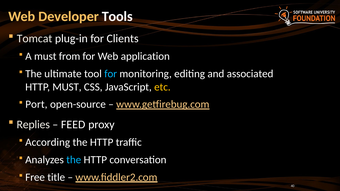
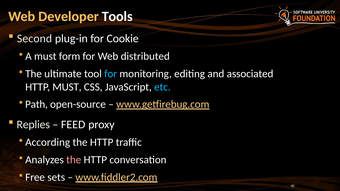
Tomcat: Tomcat -> Second (34, 39)
Clients: Clients -> Cookie (123, 39)
from: from -> form (70, 56)
application: application -> distributed (145, 56)
etc colour: yellow -> light blue (162, 87)
Port: Port -> Path (37, 104)
the colour: light blue -> pink (74, 160)
title: title -> sets (56, 177)
